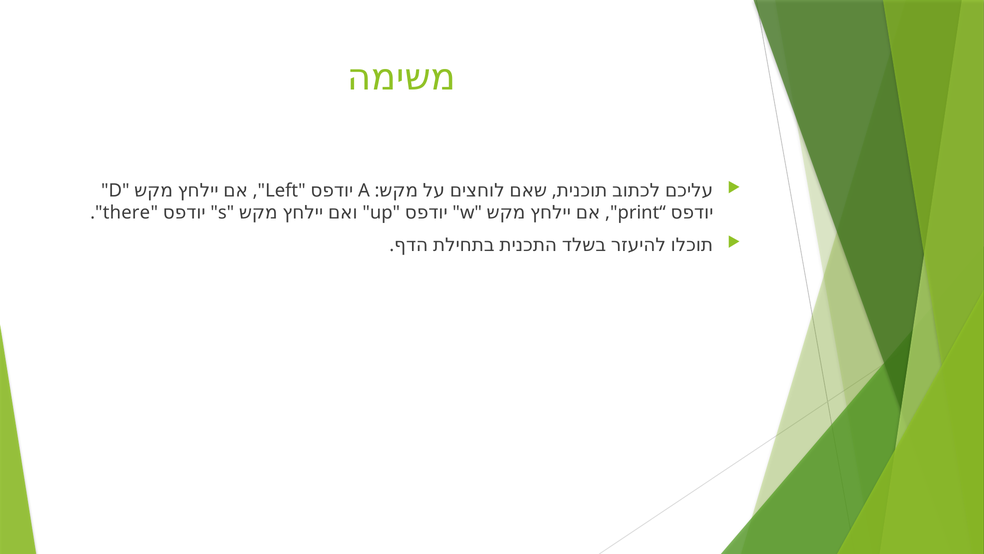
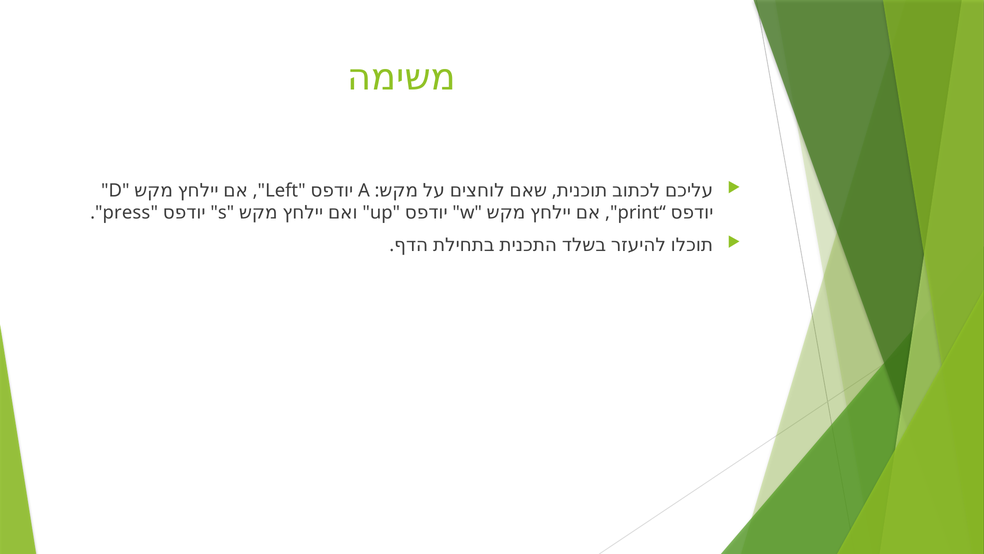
there: there -> press (126, 213)
